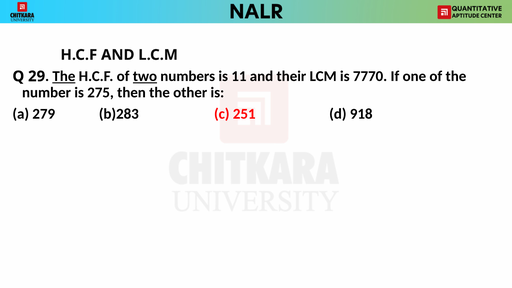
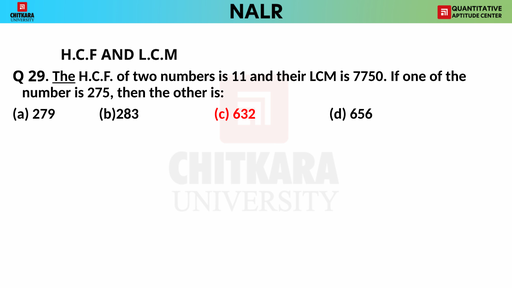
two underline: present -> none (145, 76)
7770: 7770 -> 7750 (370, 76)
251: 251 -> 632 (244, 114)
918: 918 -> 656 (361, 114)
